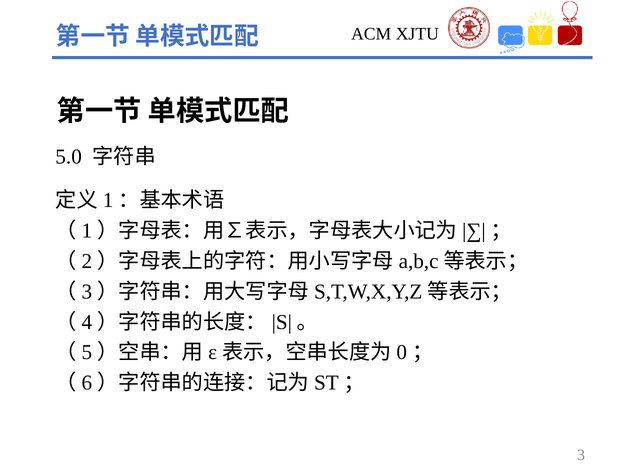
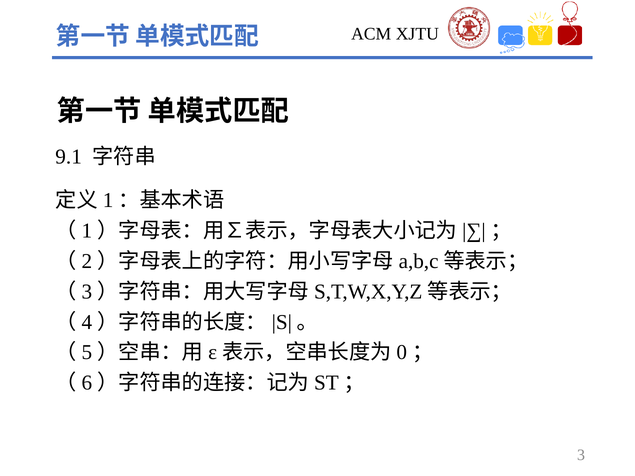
5.0: 5.0 -> 9.1 (69, 157)
